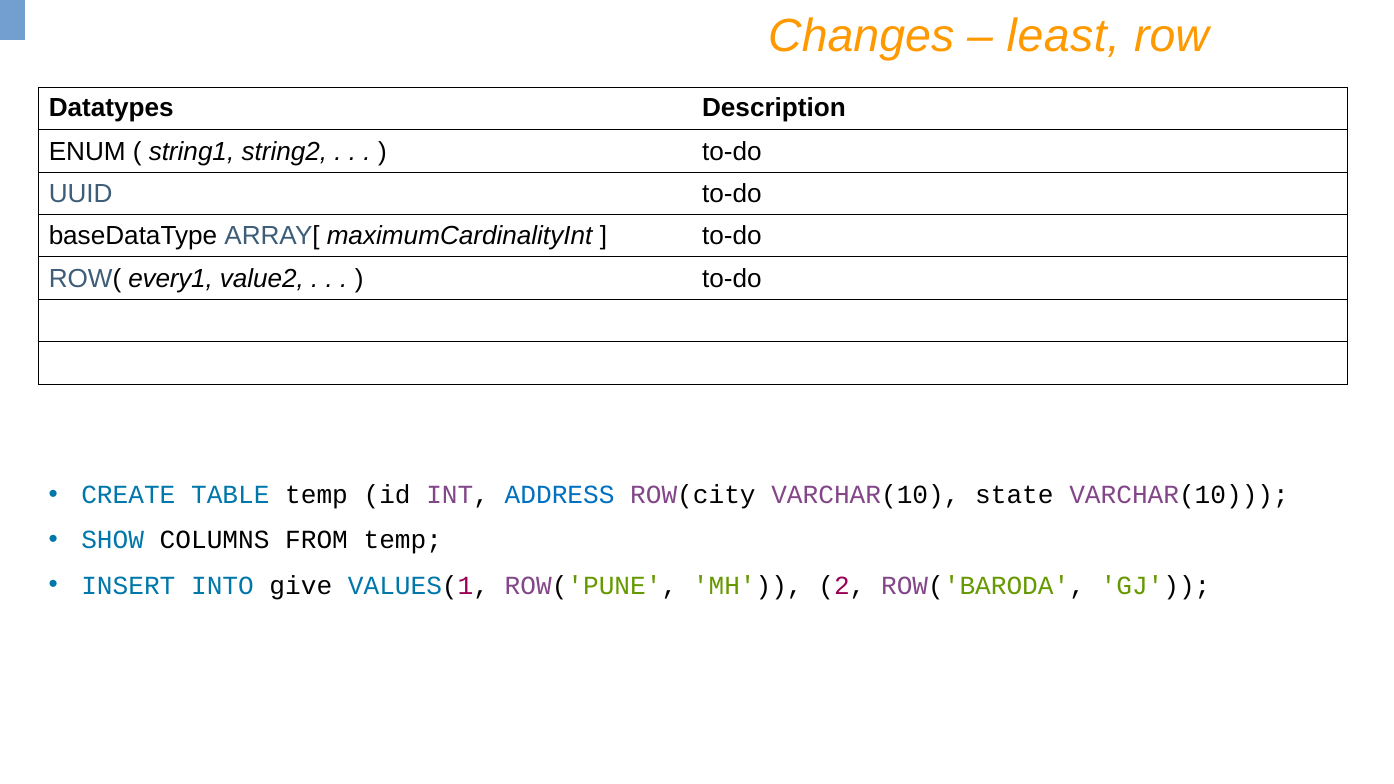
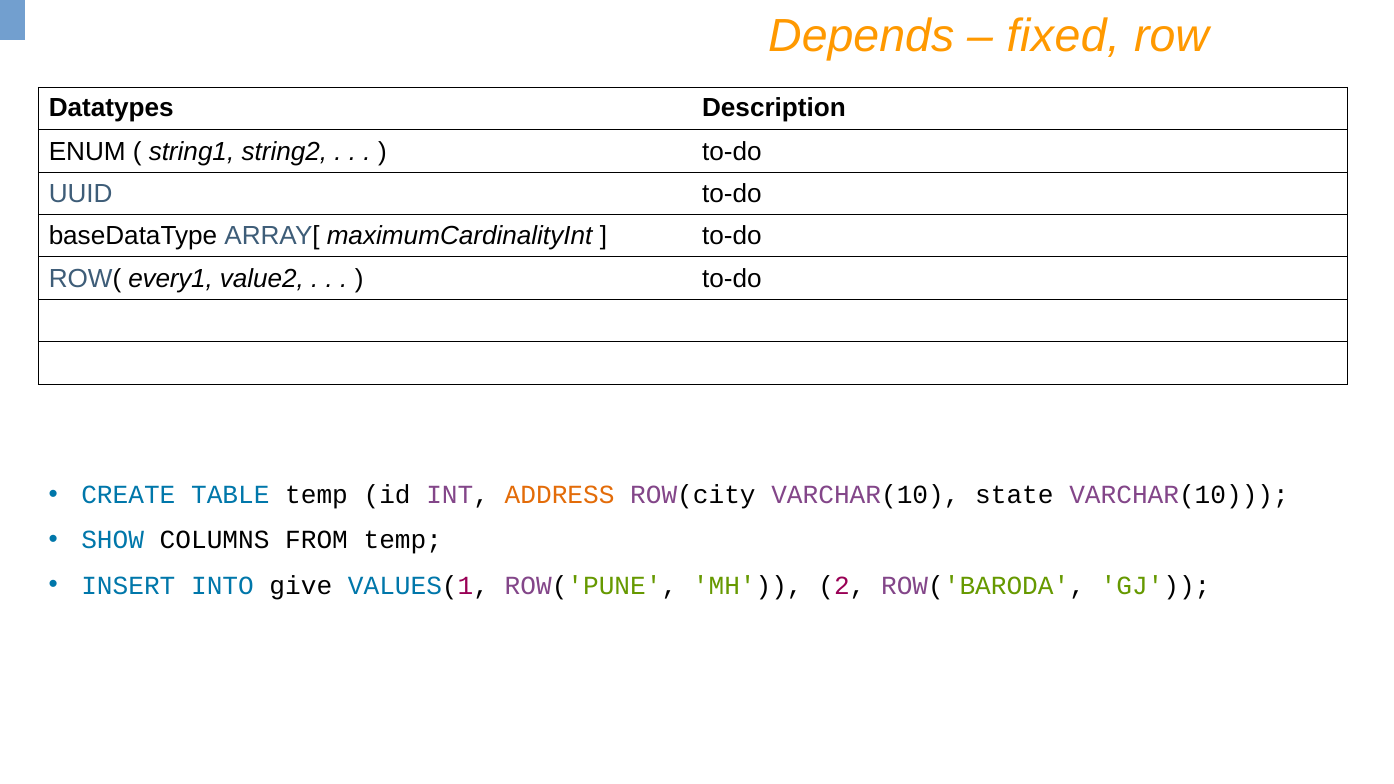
Changes: Changes -> Depends (861, 36)
least: least -> fixed (1063, 36)
ADDRESS colour: blue -> orange (560, 495)
